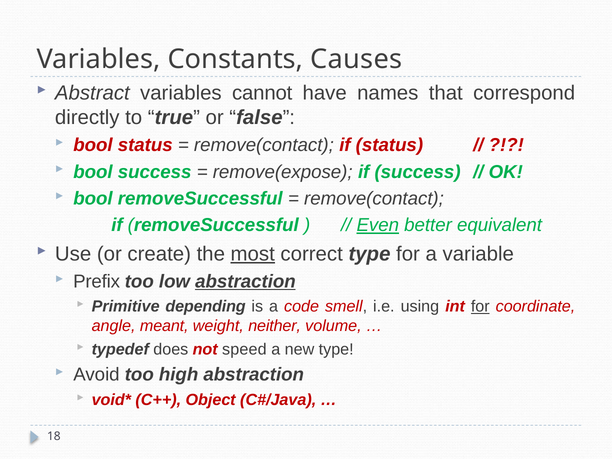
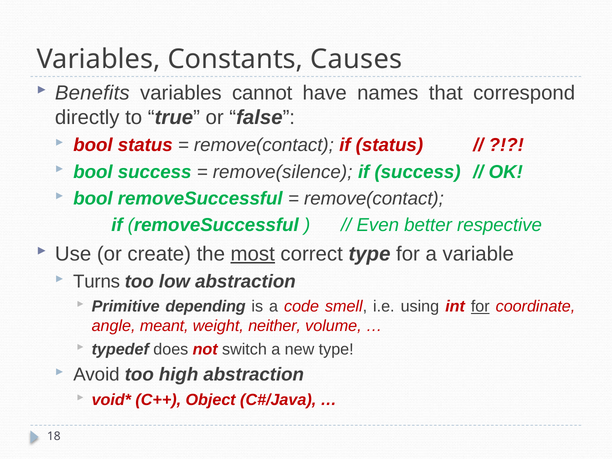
Abstract: Abstract -> Benefits (92, 93)
remove(expose: remove(expose -> remove(silence (283, 172)
Even underline: present -> none (378, 225)
equivalent: equivalent -> respective (500, 225)
Prefix: Prefix -> Turns (97, 282)
abstraction underline: present -> none (245, 282)
speed: speed -> switch (244, 349)
